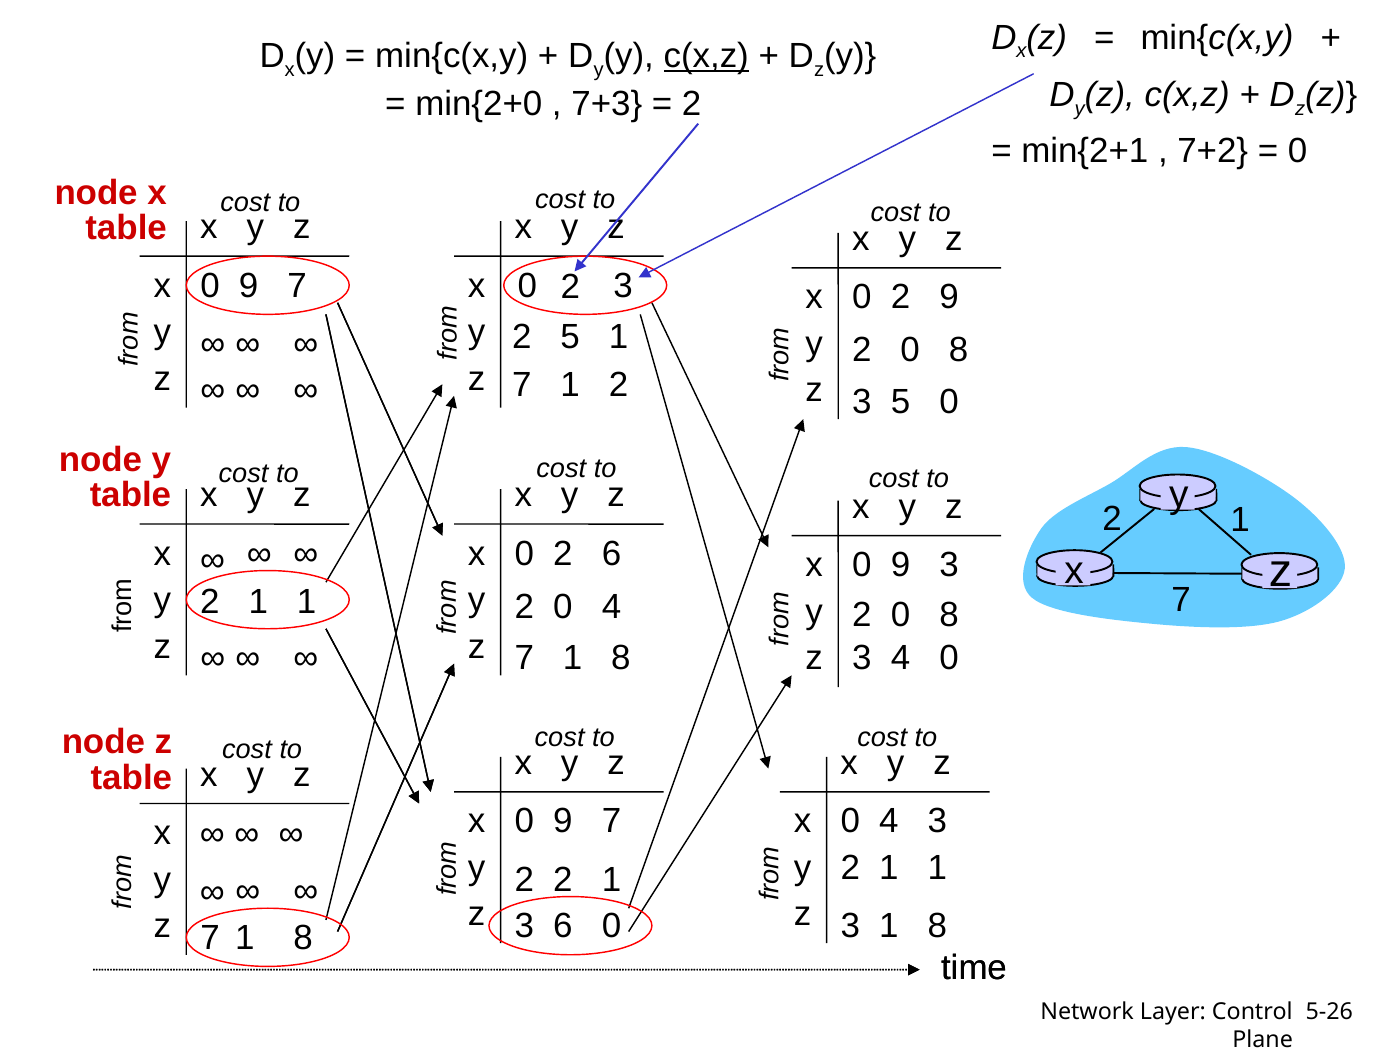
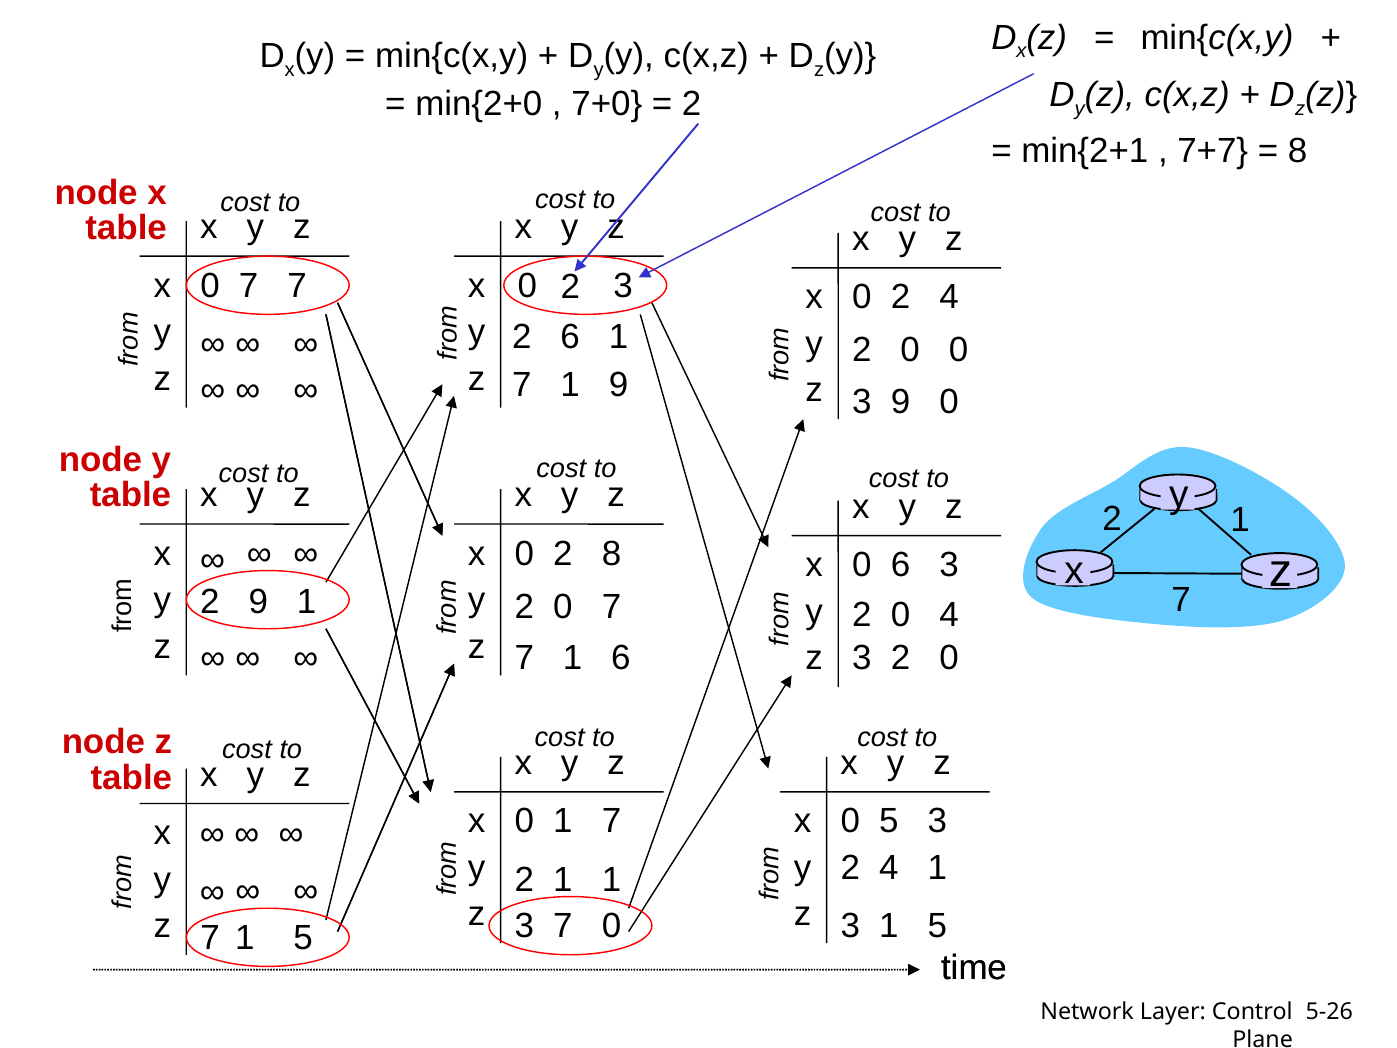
c(x,z underline: present -> none (706, 56)
7+3: 7+3 -> 7+0 (607, 104)
7+2: 7+2 -> 7+7 (1213, 151)
0: 0 -> 8 (1298, 151)
9: 9 -> 7 (249, 286)
0 2 9: 9 -> 4 (949, 297)
2 5: 5 -> 6 (570, 337)
8: 8 -> 0 (958, 350)
7 1 2: 2 -> 9 (618, 385)
3 5: 5 -> 9 (901, 402)
2 6: 6 -> 8 (611, 553)
9: 9 -> 6 (901, 565)
1: 1 -> 9 (258, 602)
2 0 4: 4 -> 7 (611, 607)
8: 8 -> 4 (949, 615)
8: 8 -> 6 (621, 658)
4: 4 -> 2 (901, 658)
9: 9 -> 1 (563, 821)
4: 4 -> 5 (889, 821)
1: 1 -> 4 (889, 868)
2 2: 2 -> 1 (563, 879)
3 6: 6 -> 7 (563, 926)
3 1 8: 8 -> 5 (937, 926)
8: 8 -> 5 (303, 938)
